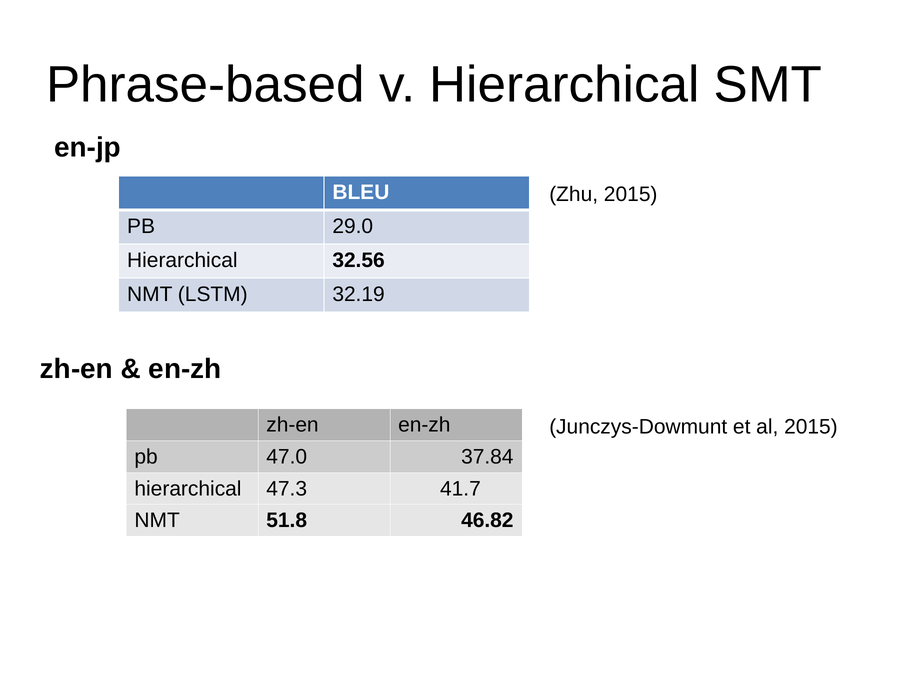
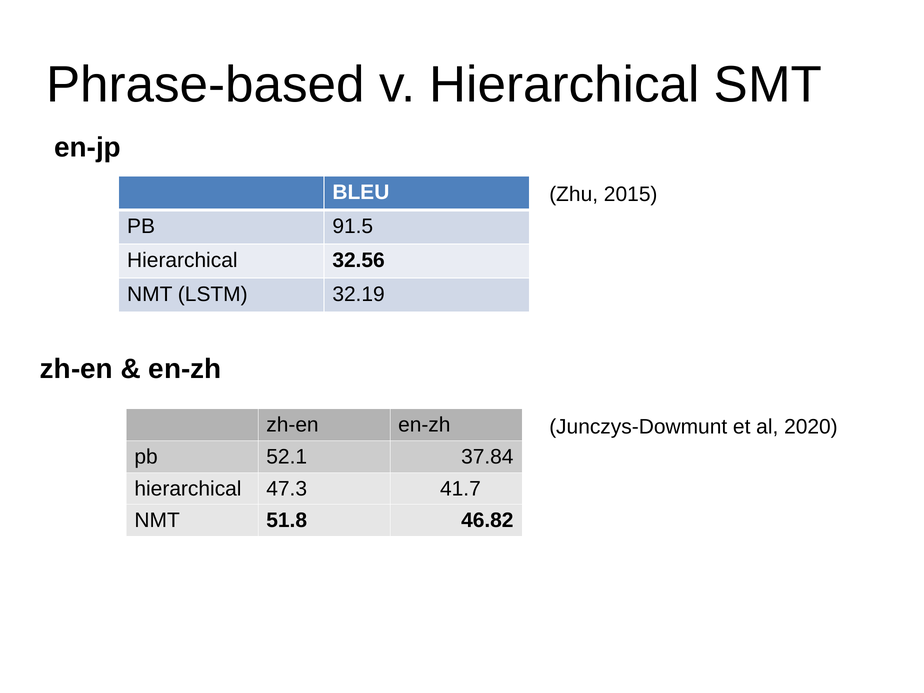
29.0: 29.0 -> 91.5 (353, 226)
al 2015: 2015 -> 2020 (811, 427)
47.0: 47.0 -> 52.1 (287, 457)
